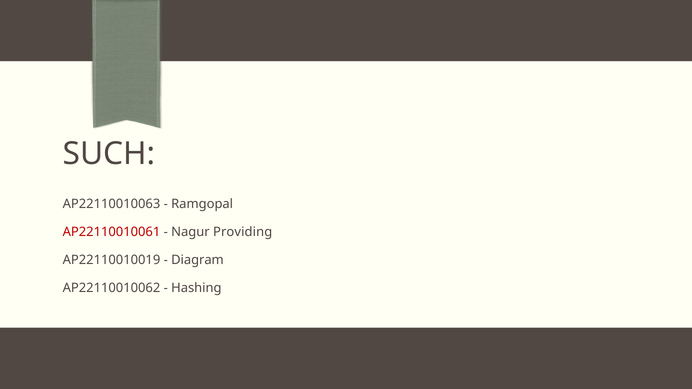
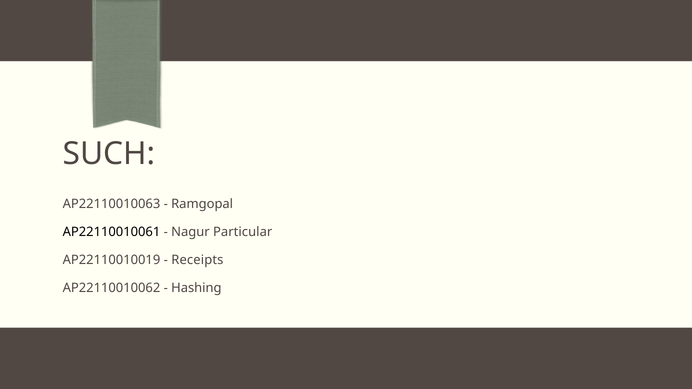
AP22110010061 colour: red -> black (112, 232)
Providing: Providing -> Particular (243, 232)
Diagram: Diagram -> Receipts (197, 260)
